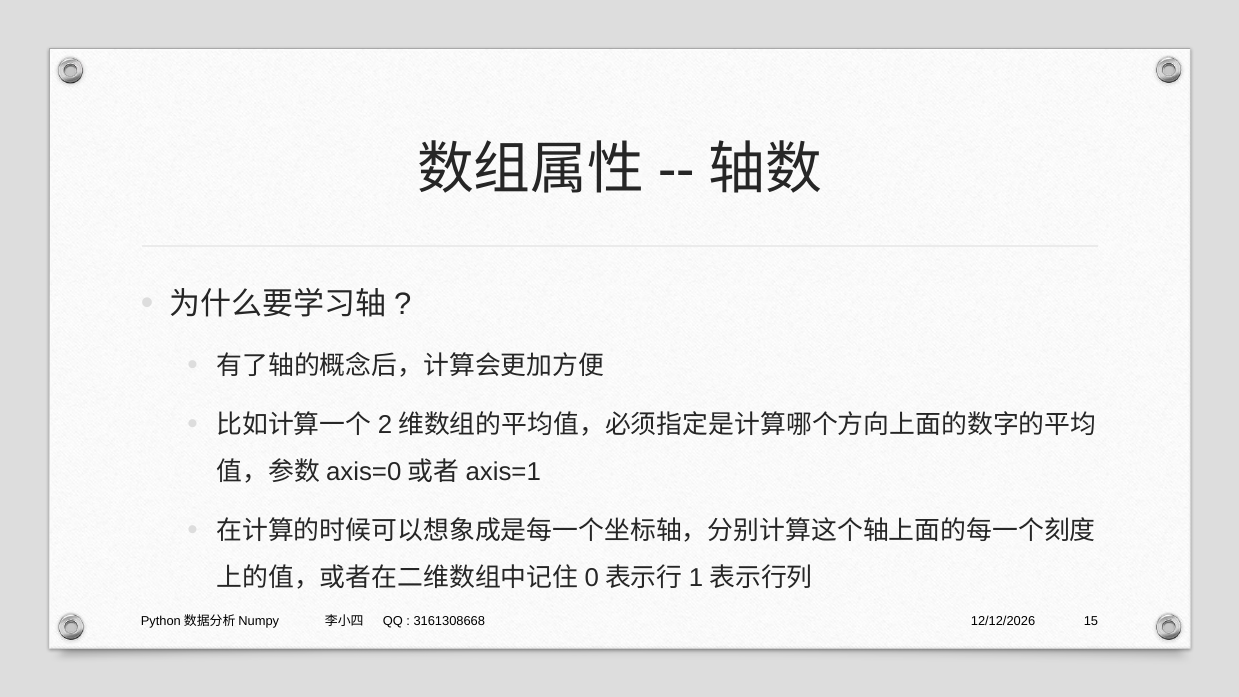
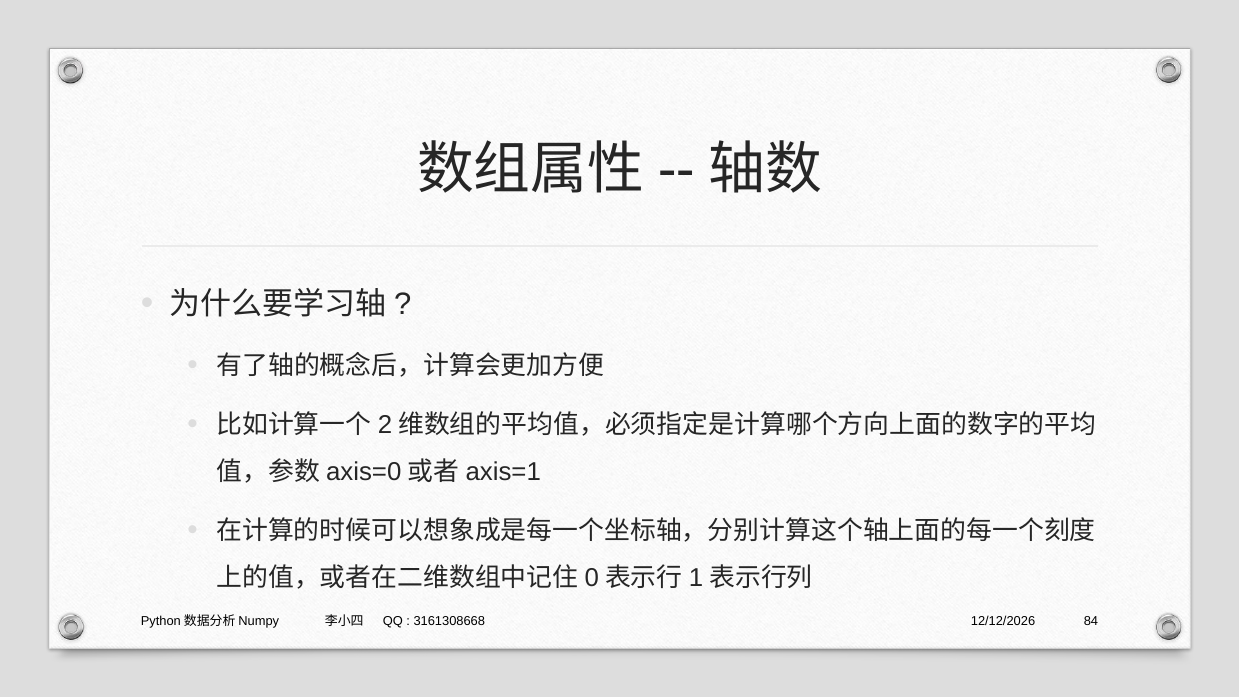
15: 15 -> 84 (1091, 622)
